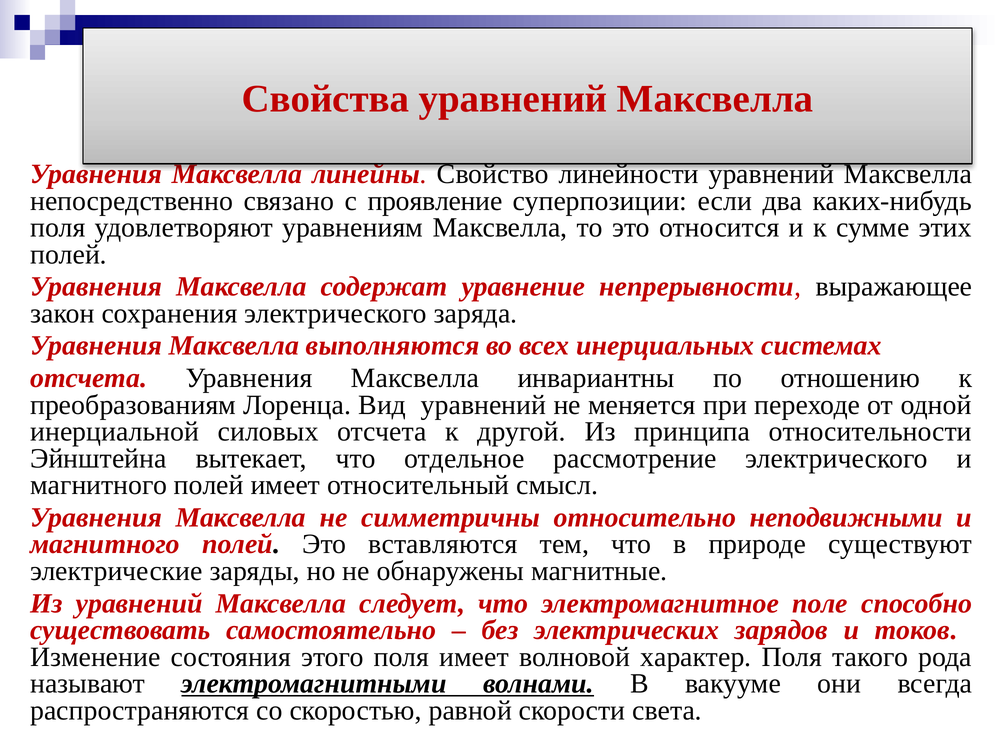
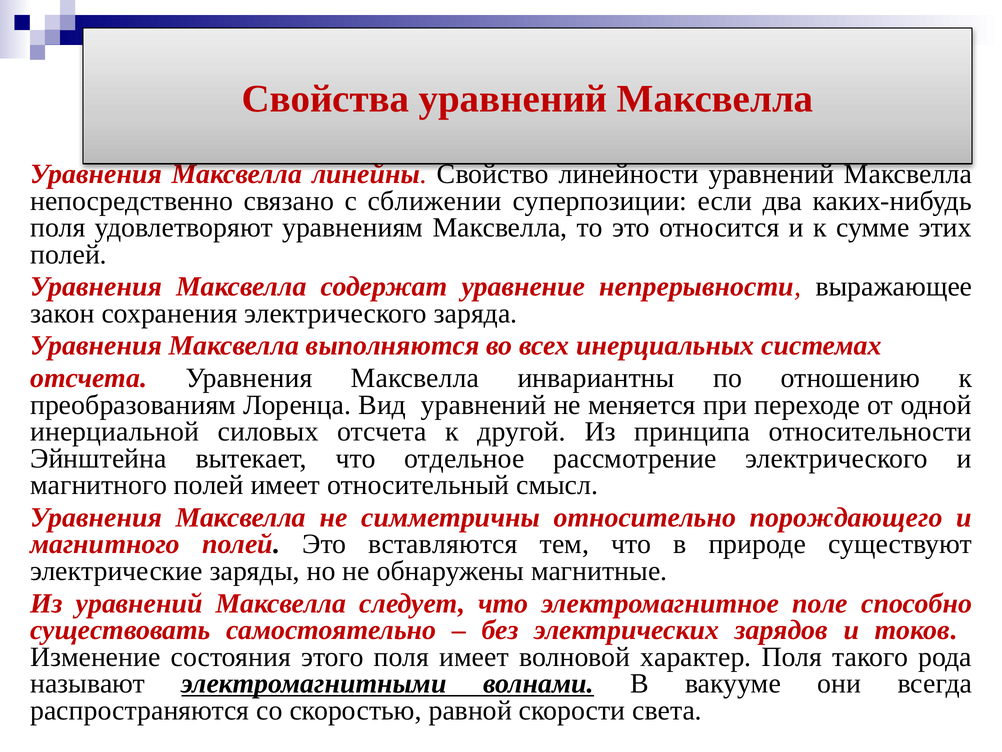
проявление: проявление -> сближении (435, 201)
неподвижными: неподвижными -> порождающего (846, 517)
